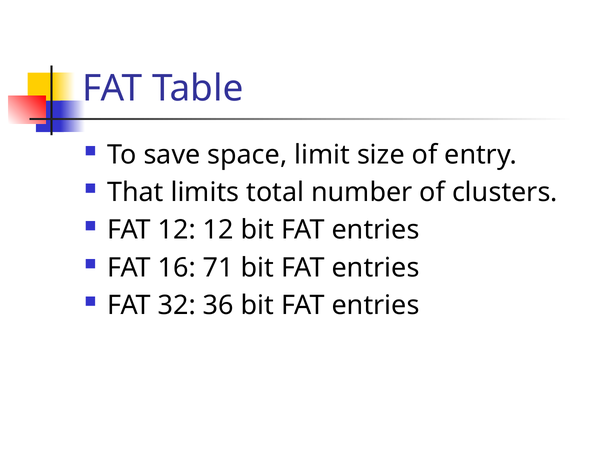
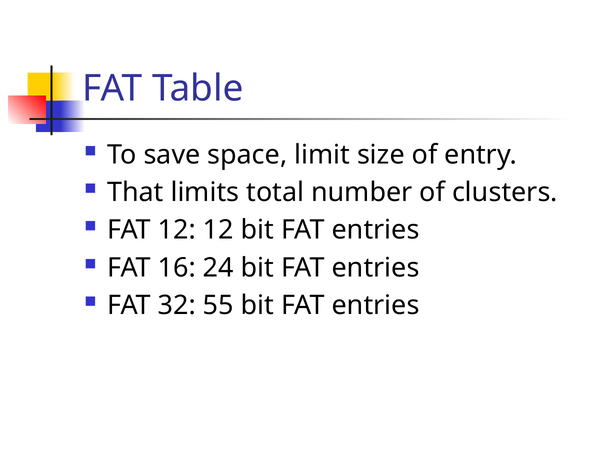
71: 71 -> 24 (218, 268)
36: 36 -> 55 (218, 306)
